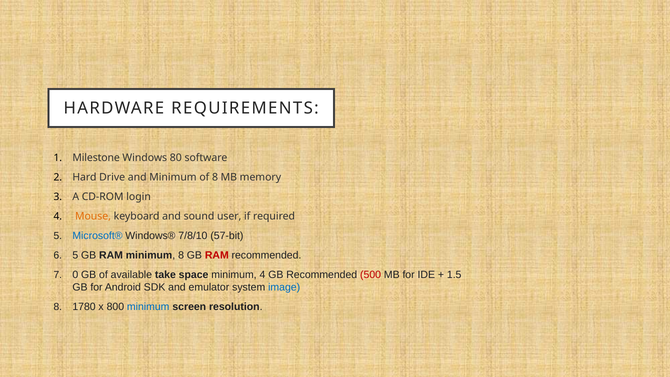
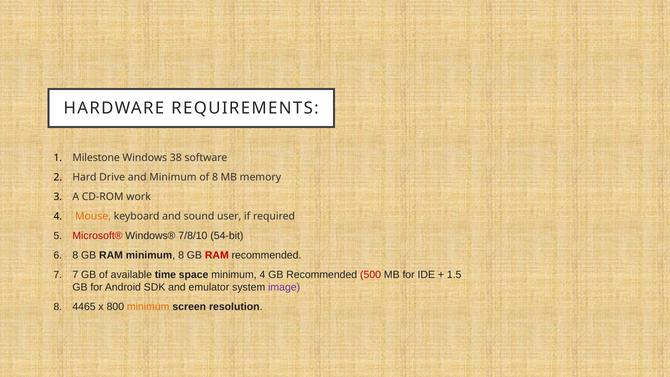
80: 80 -> 38 (176, 158)
login: login -> work (139, 197)
Microsoft® colour: blue -> red (97, 236)
57-bit: 57-bit -> 54-bit (227, 236)
5: 5 -> 8 (75, 255)
0: 0 -> 7 (75, 275)
take: take -> time (165, 275)
image colour: blue -> purple (284, 287)
1780: 1780 -> 4465 (84, 307)
minimum colour: blue -> orange (148, 307)
